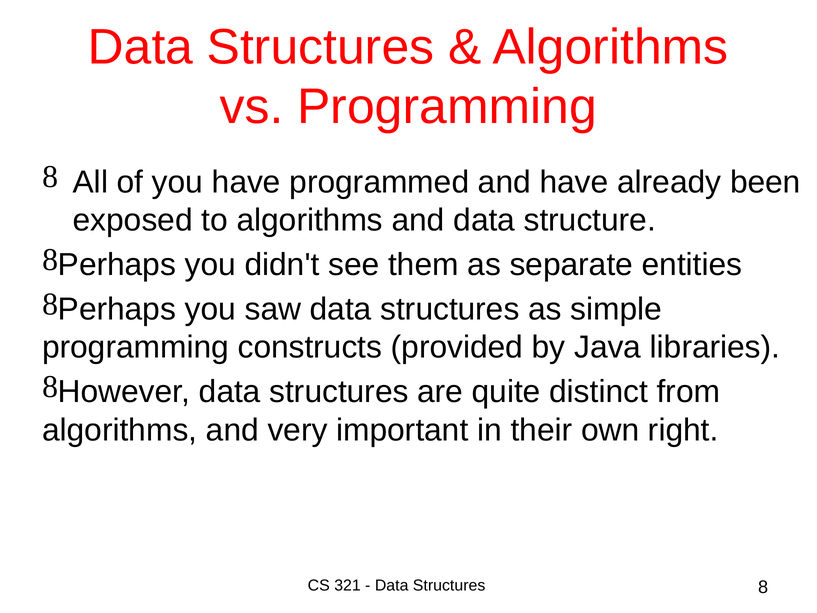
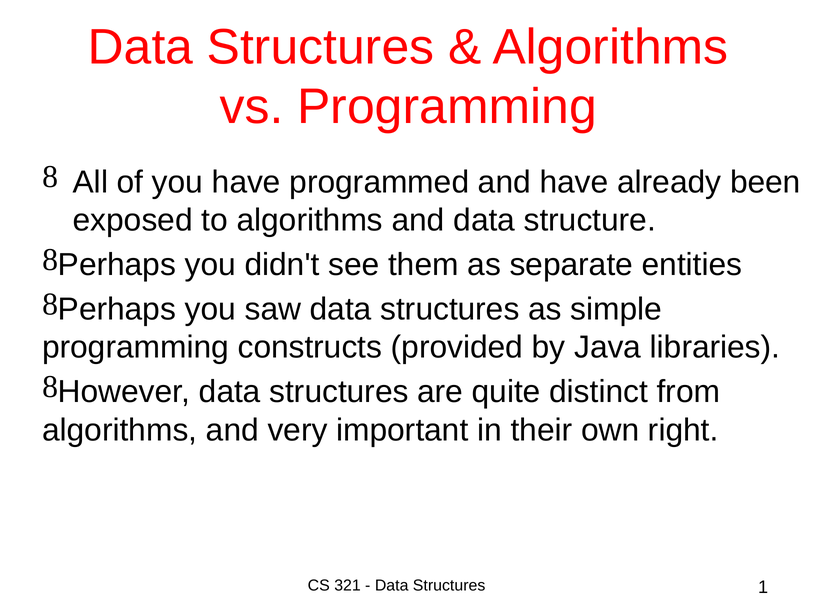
8: 8 -> 1 (763, 587)
